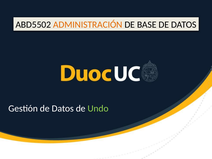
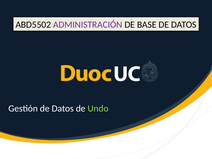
ADMINISTRACIÓN colour: orange -> purple (88, 25)
